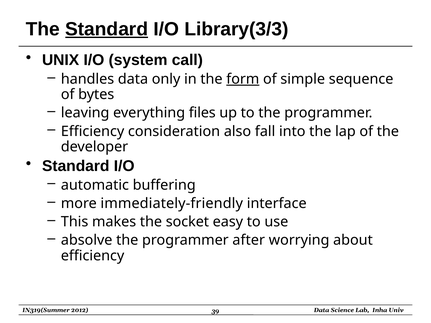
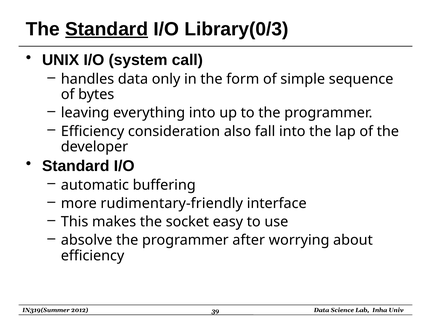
Library(3/3: Library(3/3 -> Library(0/3 (237, 29)
form underline: present -> none (243, 79)
everything files: files -> into (202, 113)
immediately-friendly: immediately-friendly -> rudimentary-friendly (172, 204)
